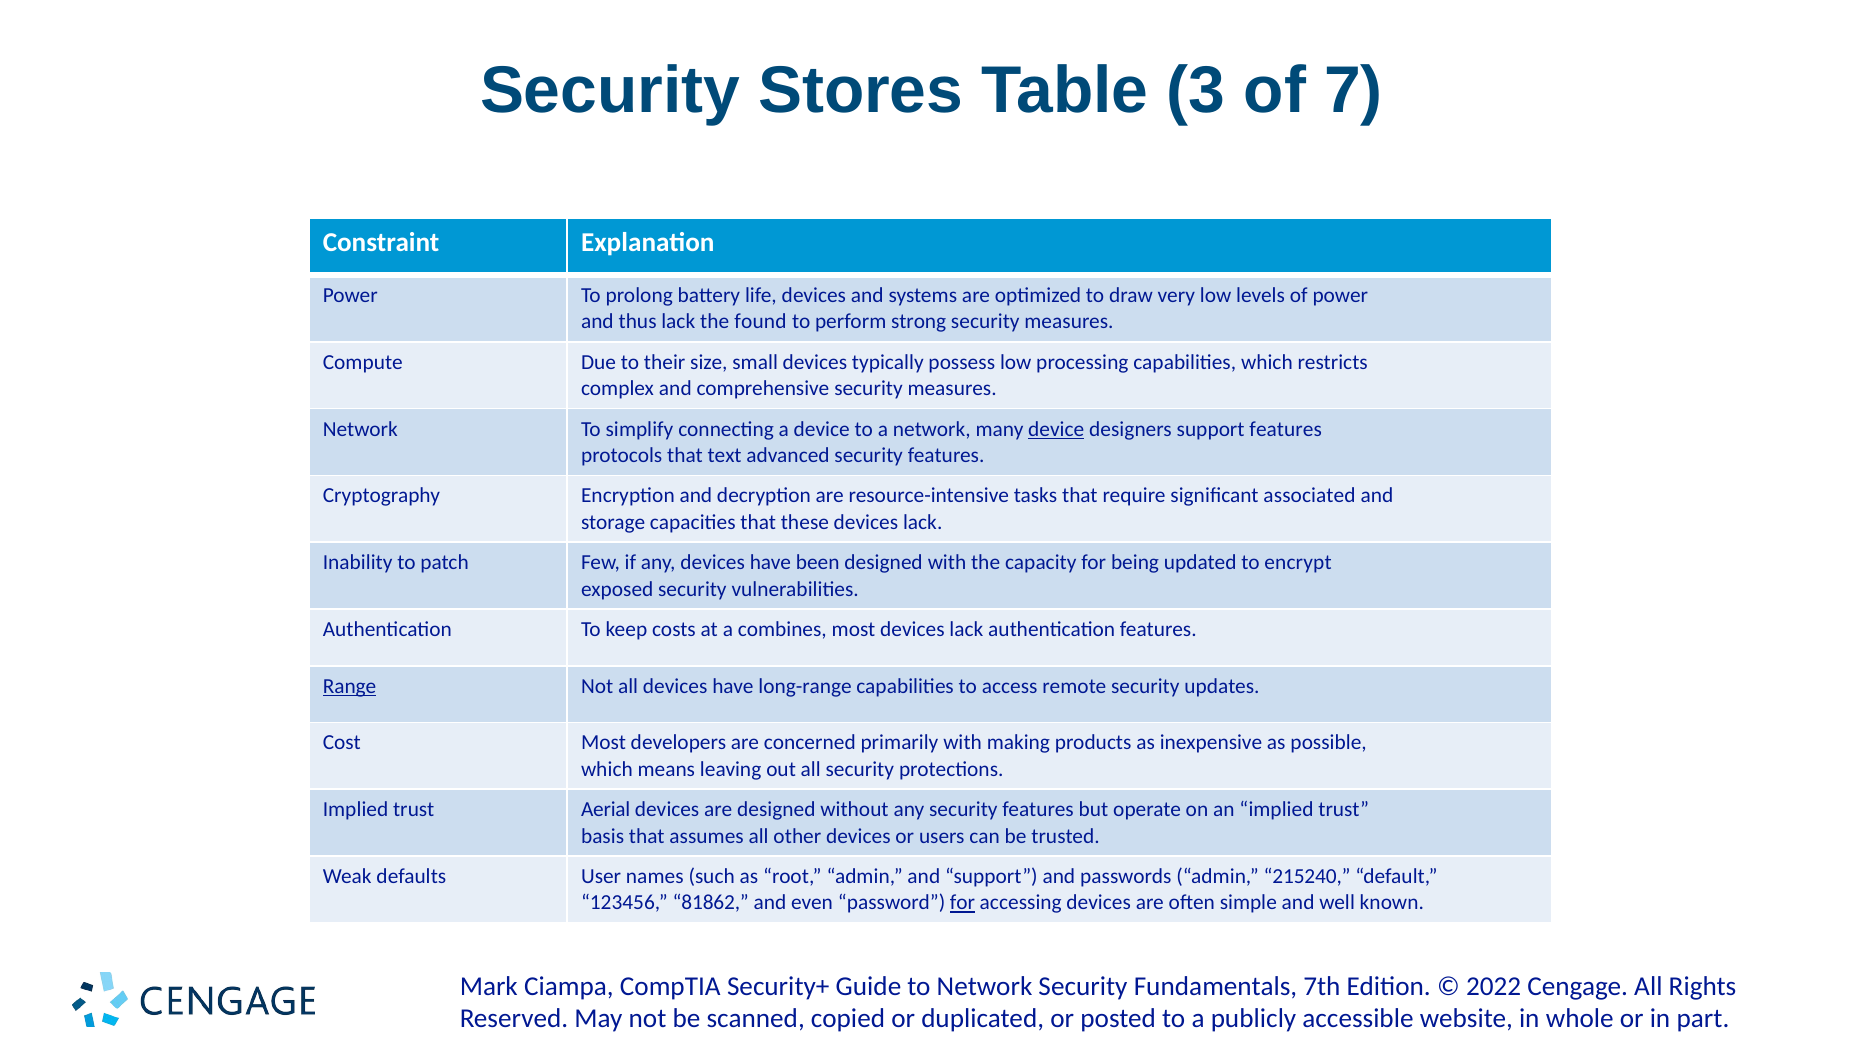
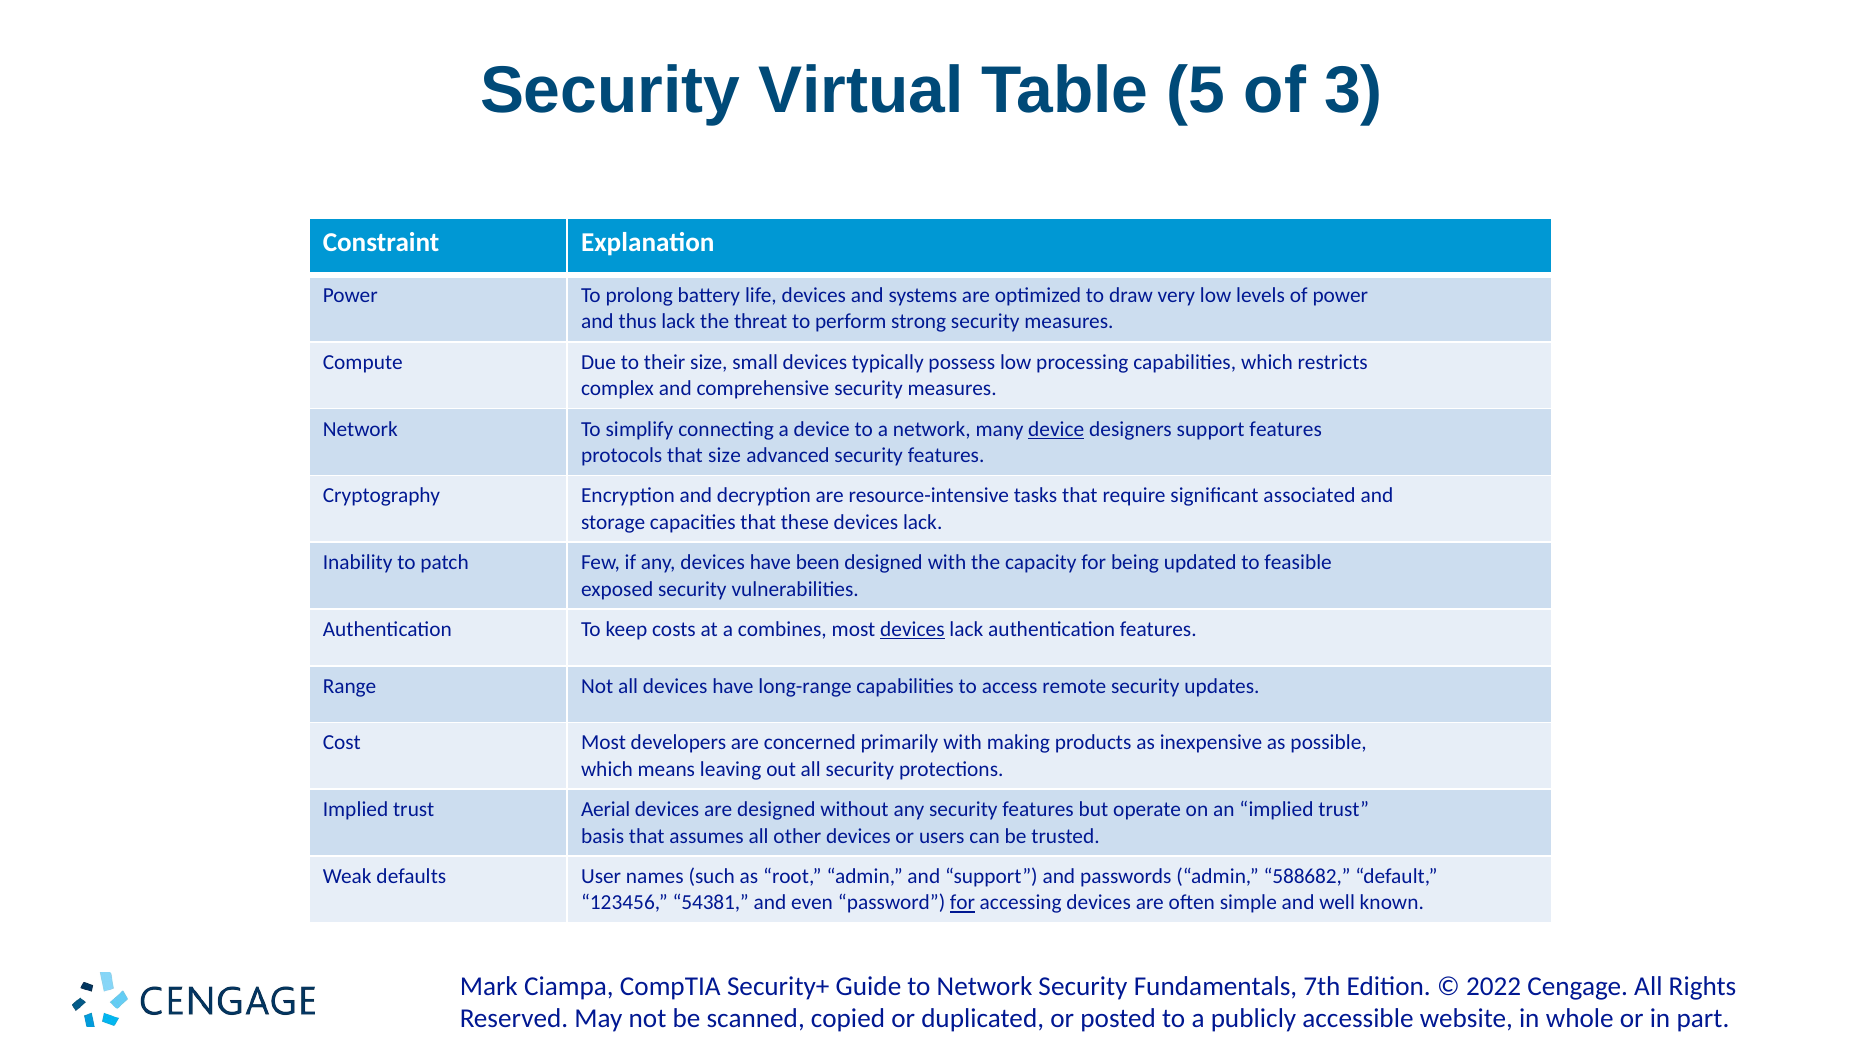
Stores: Stores -> Virtual (861, 91)
3: 3 -> 5 (1196, 91)
7: 7 -> 3 (1353, 91)
found: found -> threat (761, 322)
that text: text -> size (724, 455)
encrypt: encrypt -> feasible (1298, 562)
devices underline: none -> present (912, 629)
Range underline: present -> none (350, 686)
215240: 215240 -> 588682 (1307, 876)
81862: 81862 -> 54381 (711, 902)
